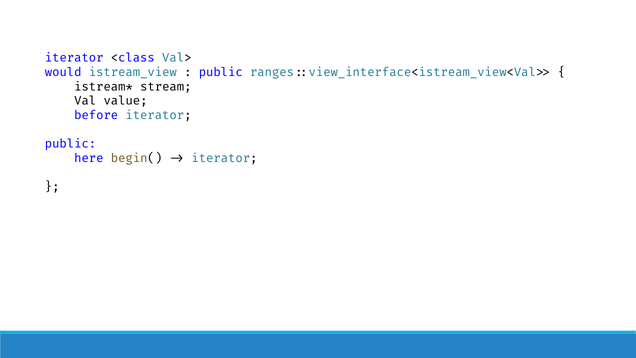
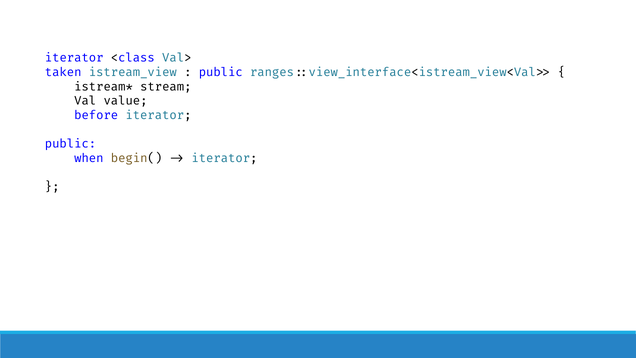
would: would -> taken (63, 72)
here: here -> when (89, 158)
